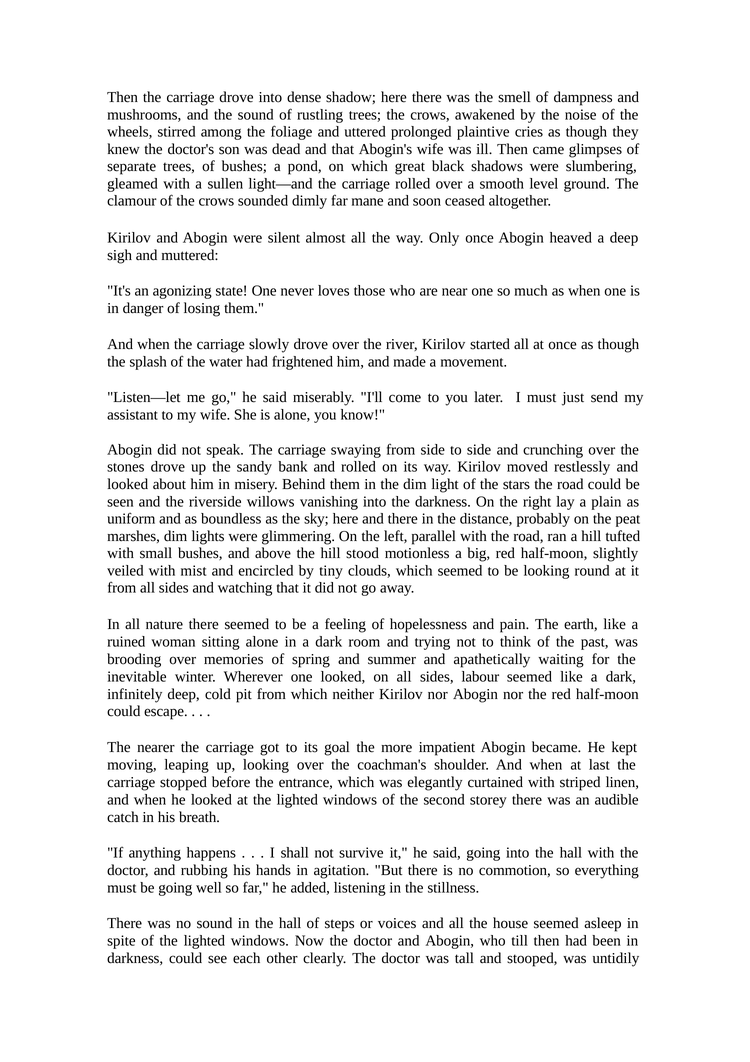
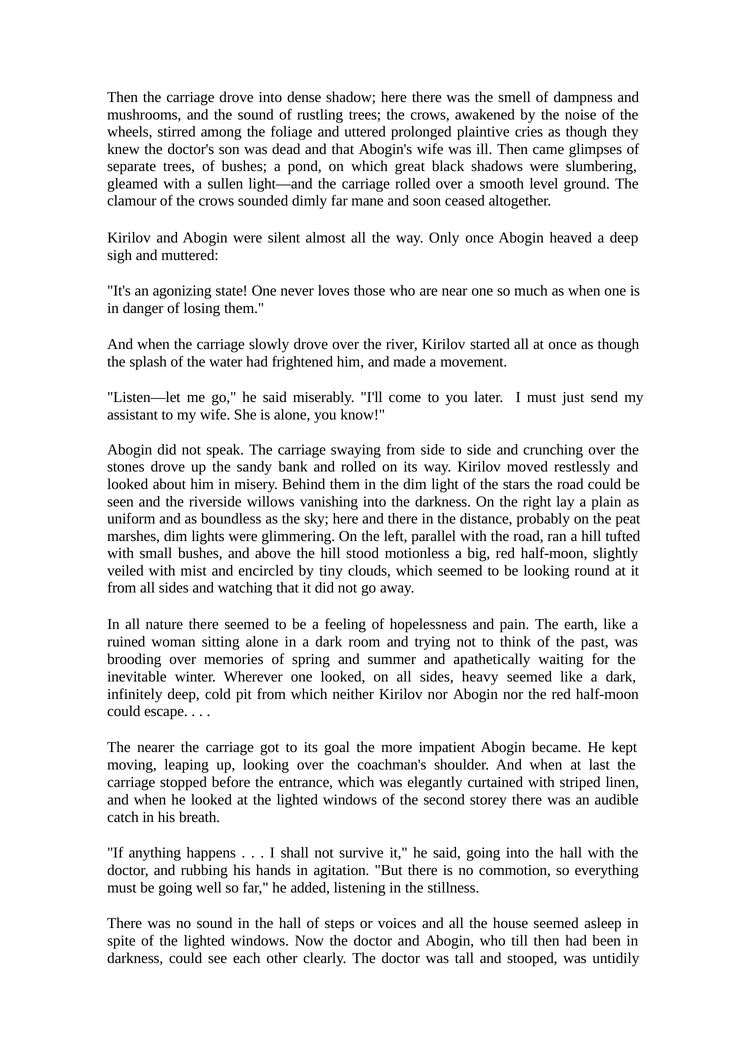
labour: labour -> heavy (480, 676)
